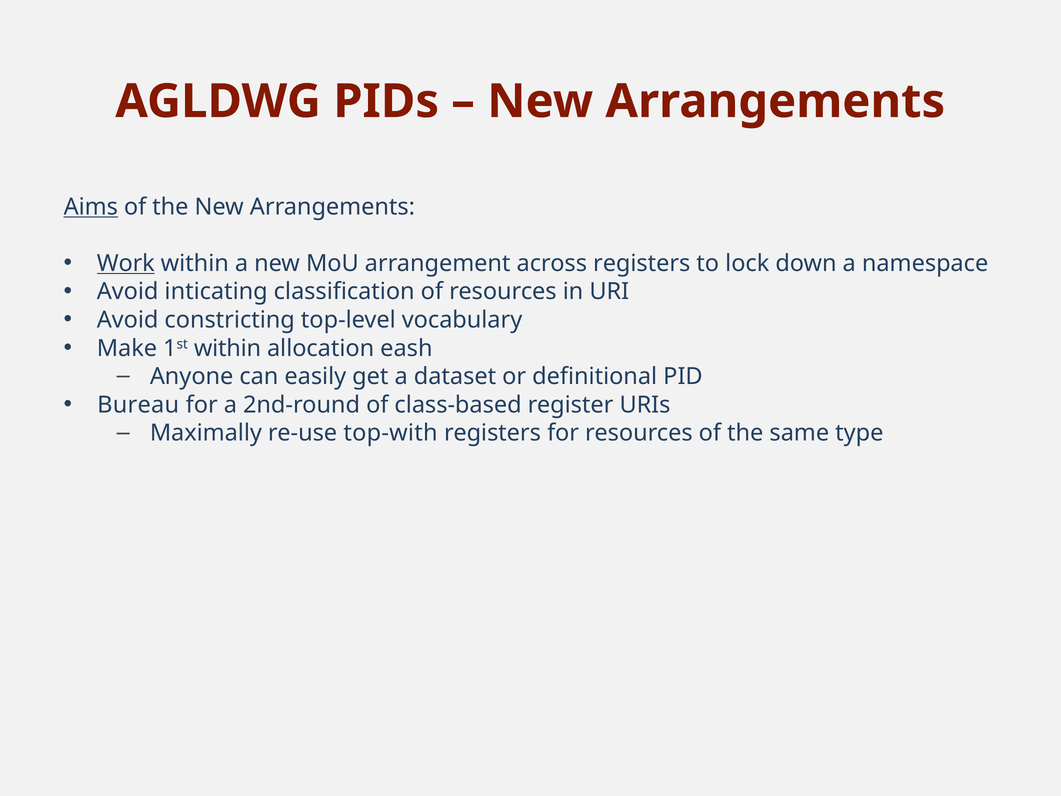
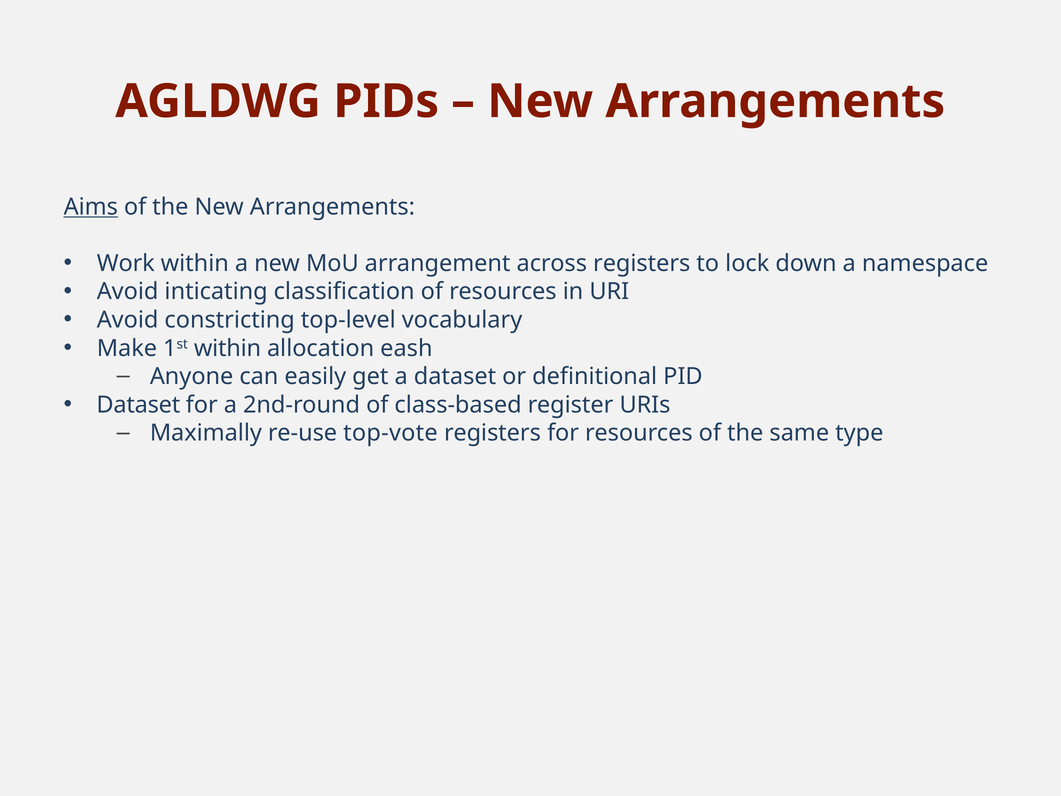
Work underline: present -> none (126, 263)
Bureau: Bureau -> Dataset (138, 405)
top-with: top-with -> top-vote (390, 433)
